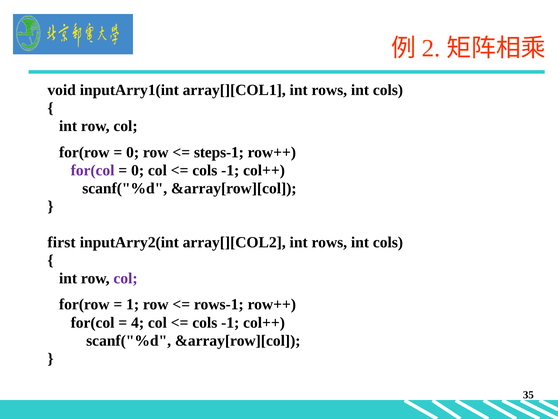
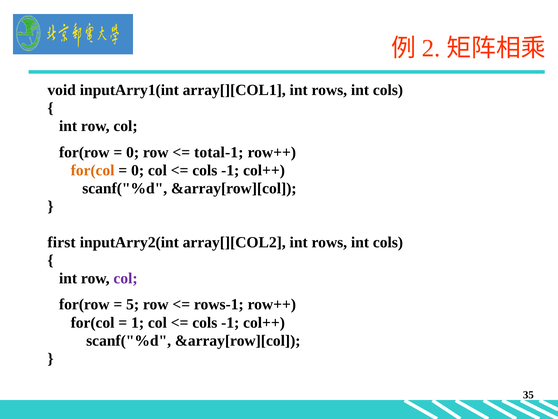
steps-1: steps-1 -> total-1 (219, 152)
for(col colour: purple -> orange (93, 170)
1: 1 -> 5 (133, 304)
4: 4 -> 1 (138, 322)
